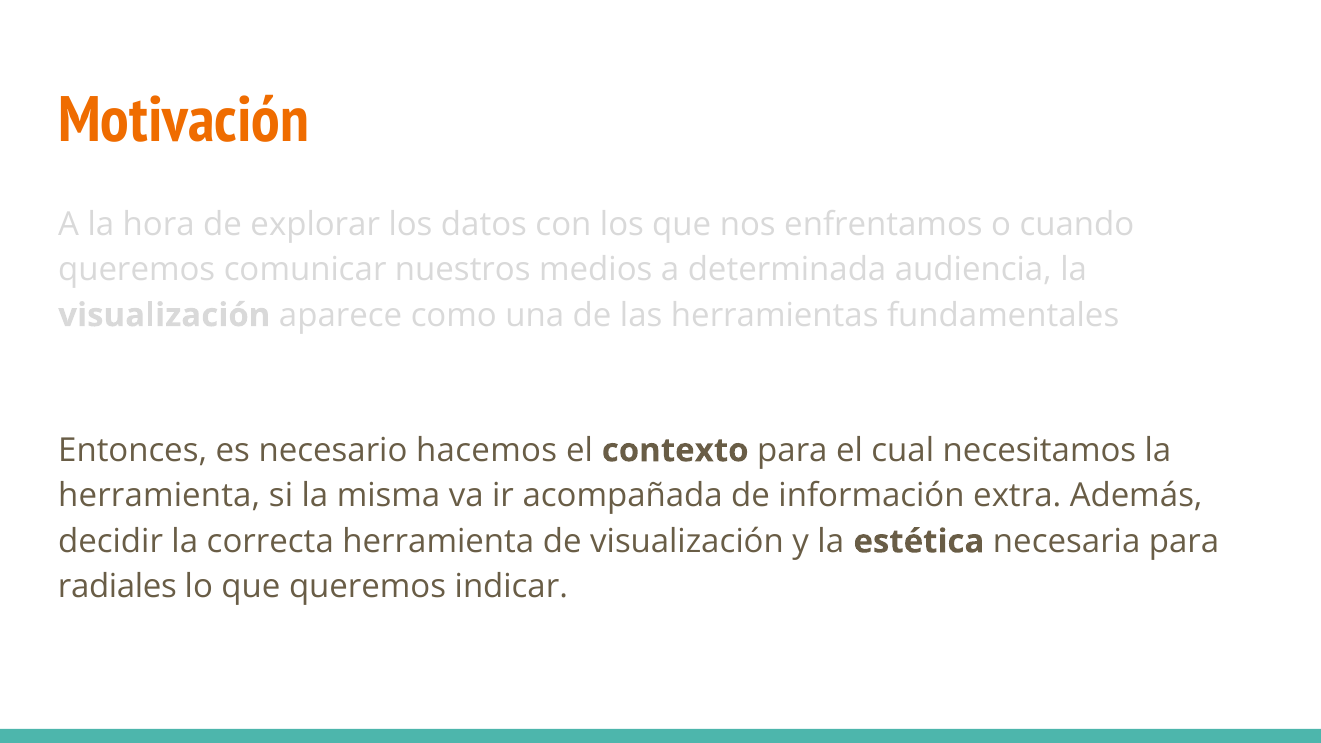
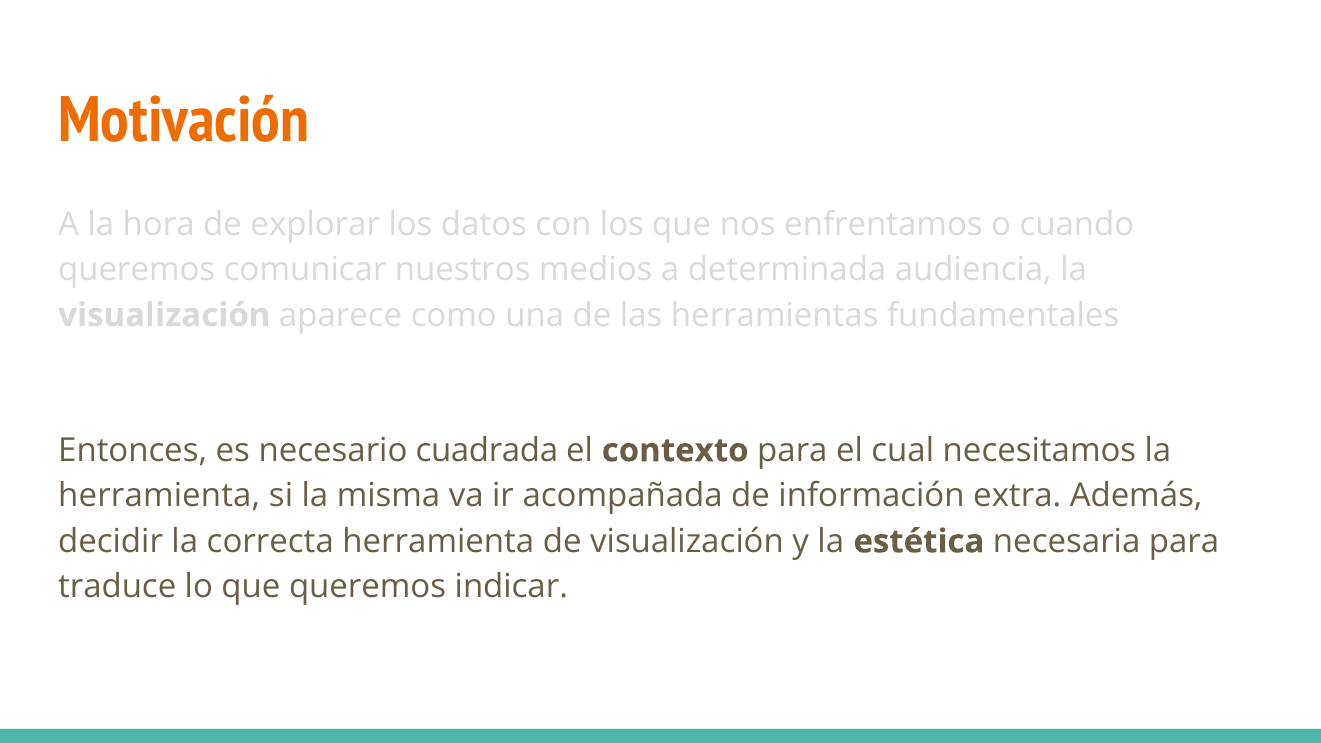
hacemos: hacemos -> cuadrada (487, 450)
radiales: radiales -> traduce (117, 587)
